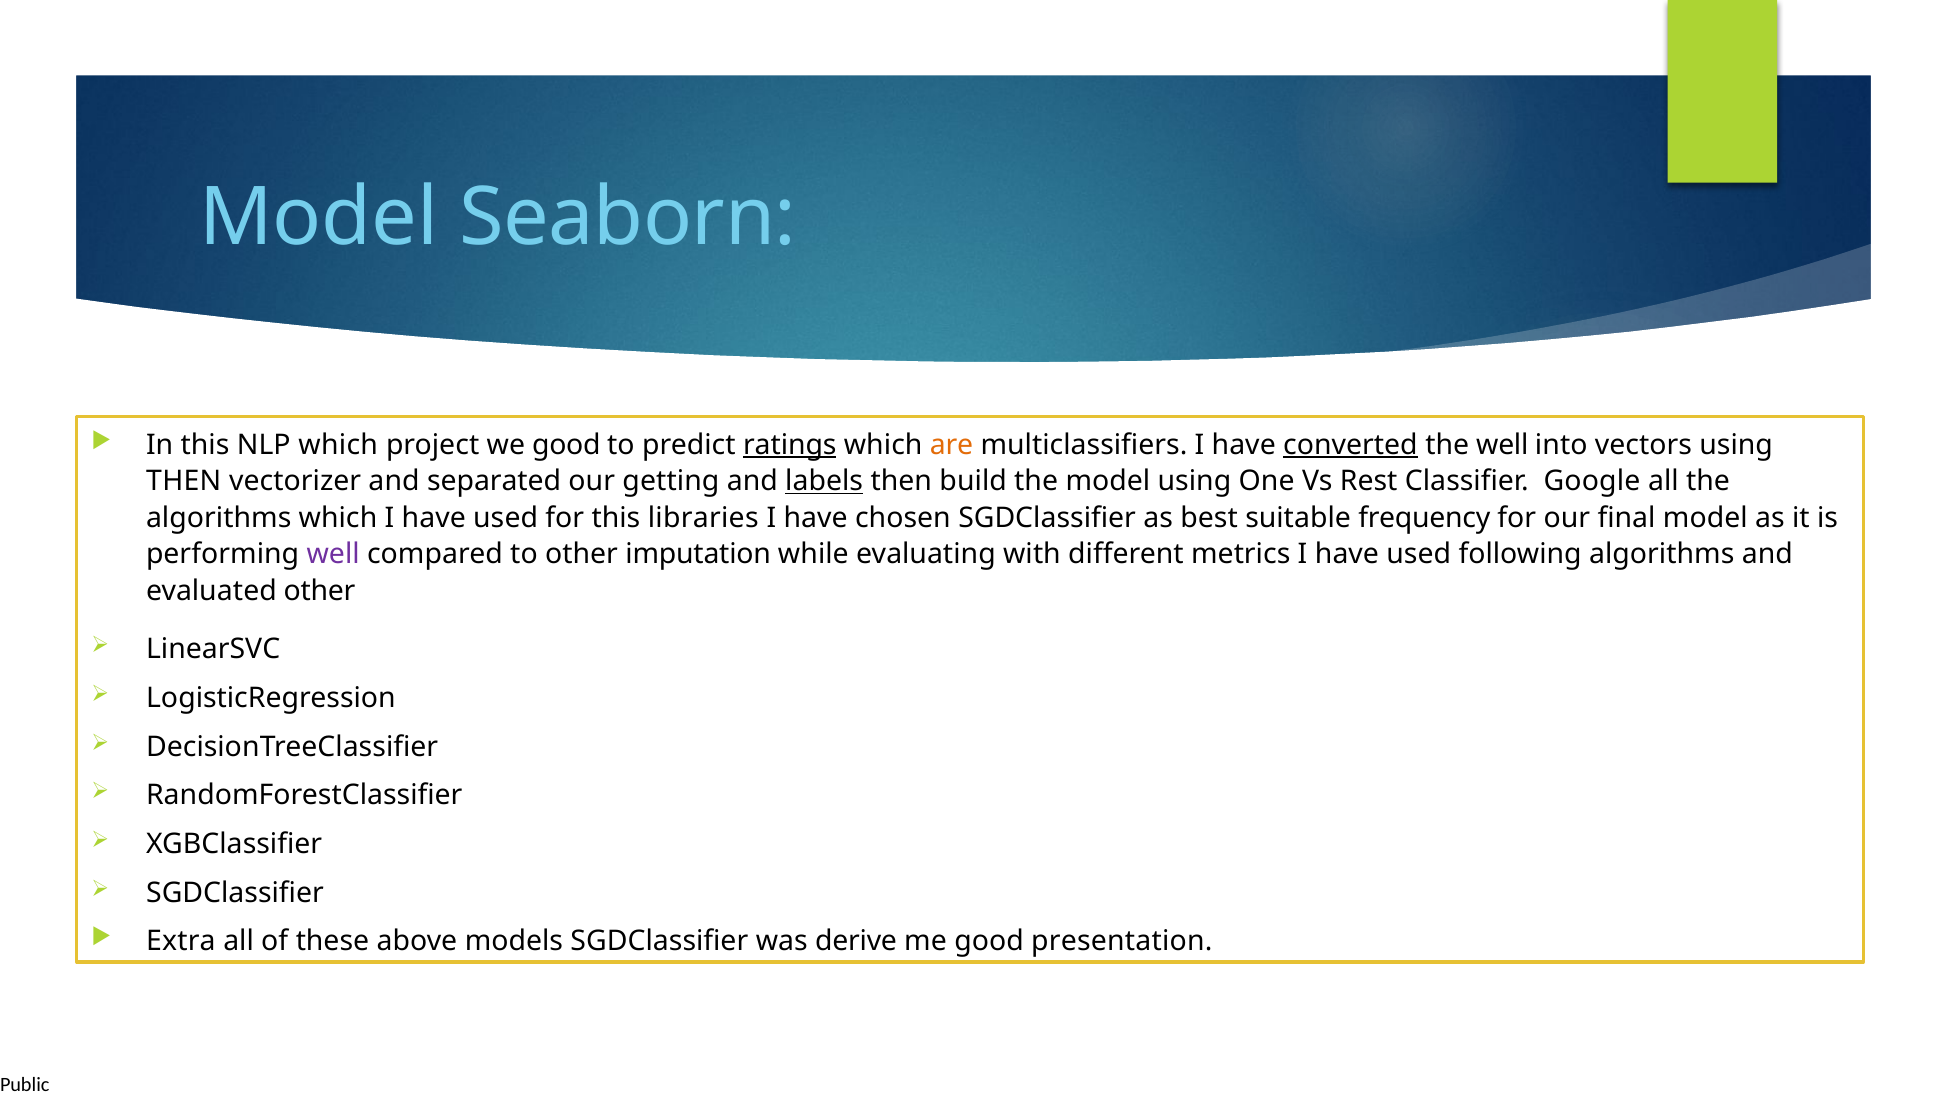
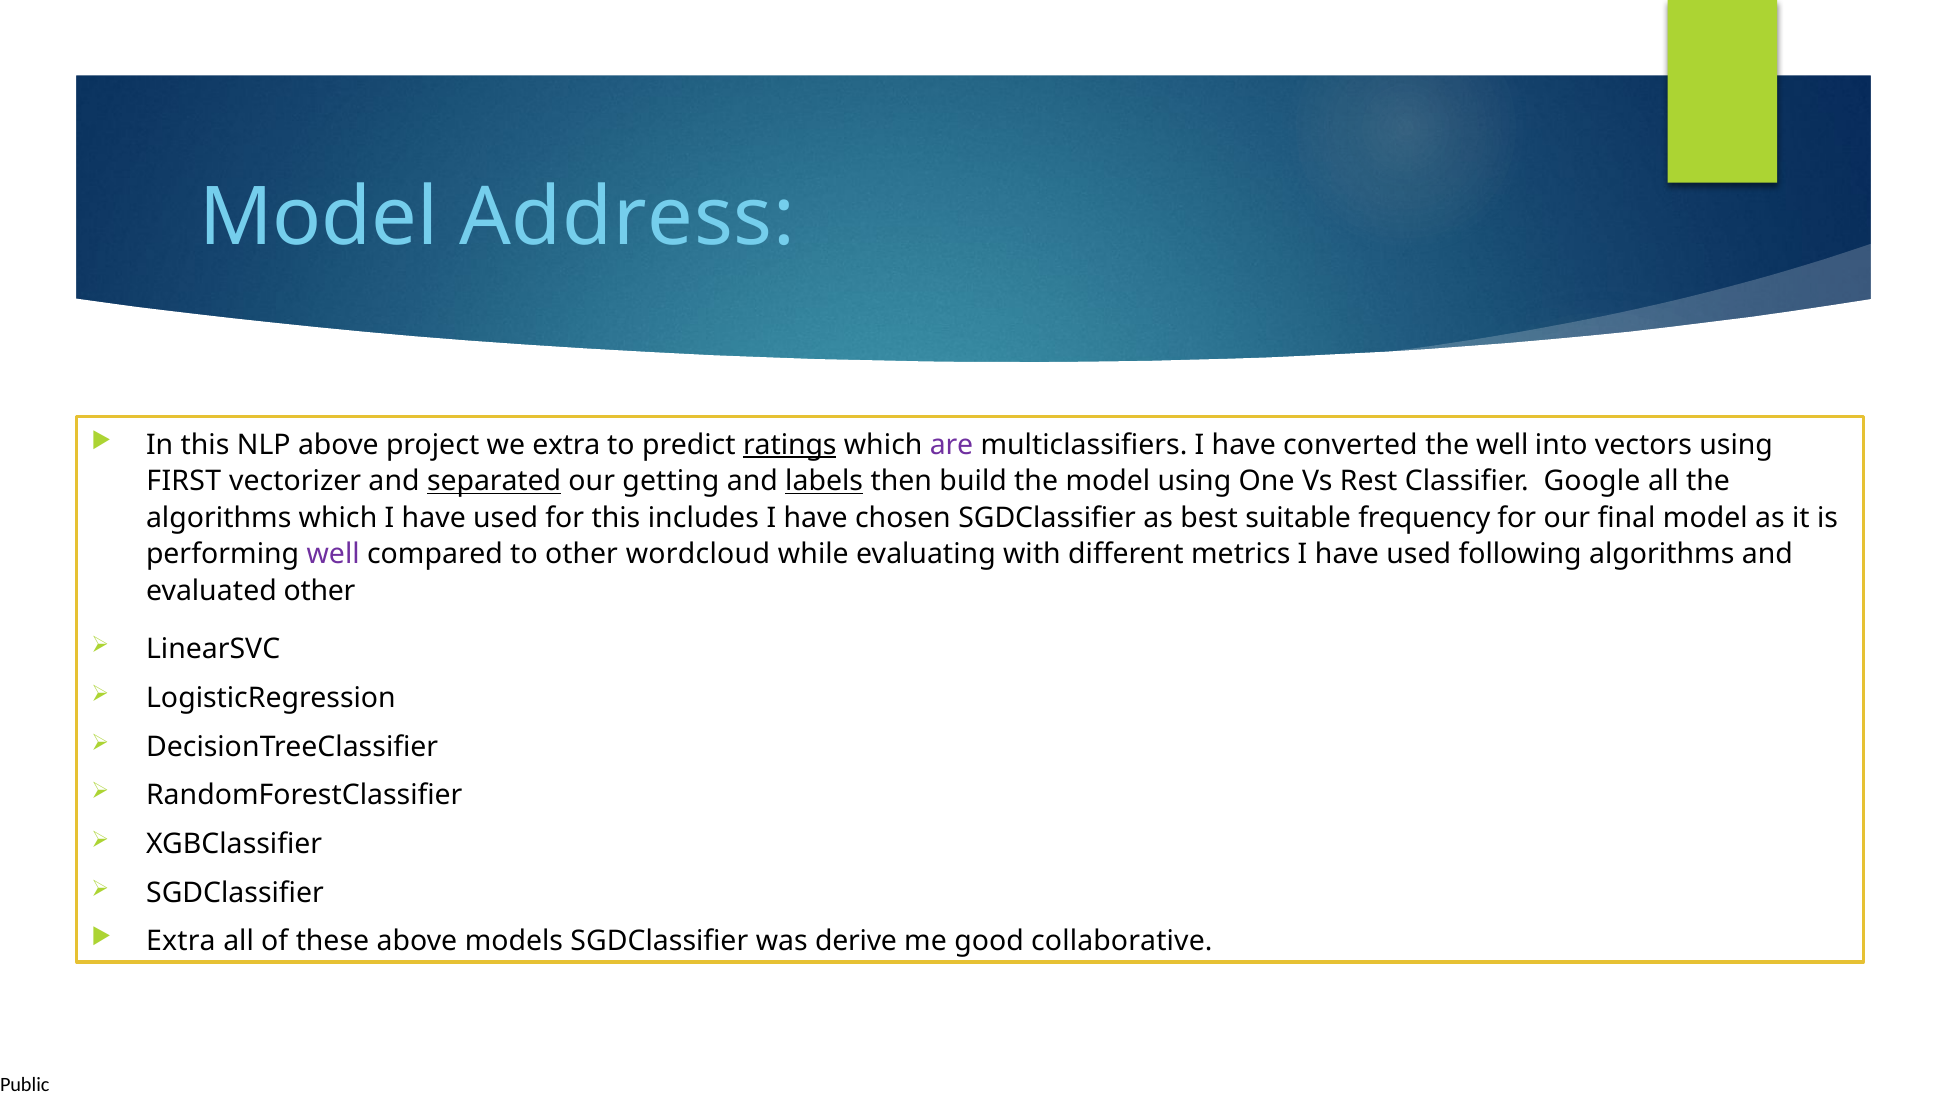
Seaborn: Seaborn -> Address (627, 218)
NLP which: which -> above (338, 445)
we good: good -> extra (566, 445)
are colour: orange -> purple (952, 445)
converted underline: present -> none (1350, 445)
THEN: THEN -> FIRST (184, 481)
separated underline: none -> present (494, 481)
libraries: libraries -> includes (703, 518)
imputation: imputation -> wordcloud (698, 554)
presentation: presentation -> collaborative (1122, 941)
